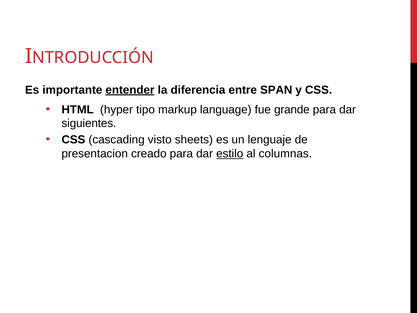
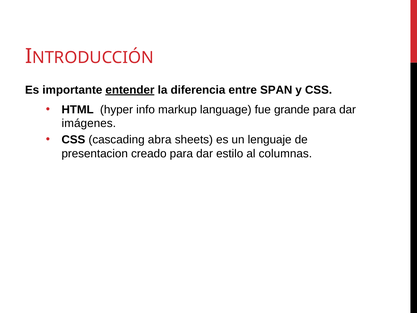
tipo: tipo -> info (146, 109)
siguientes: siguientes -> imágenes (89, 123)
visto: visto -> abra (160, 140)
estilo underline: present -> none (230, 154)
